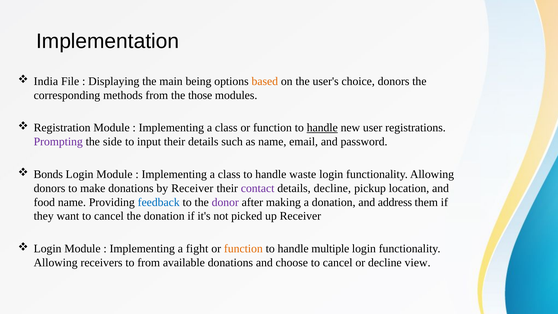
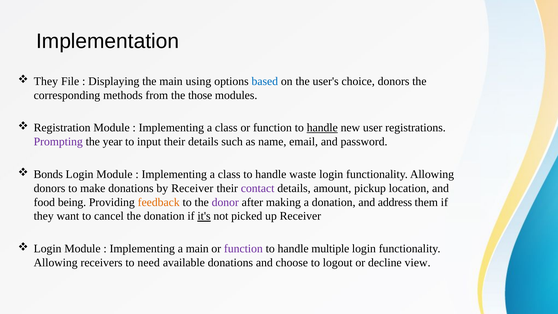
India: India -> They (46, 81)
being: being -> using (198, 81)
based colour: orange -> blue (265, 81)
side: side -> year (113, 142)
details decline: decline -> amount (332, 188)
food name: name -> being (72, 202)
feedback colour: blue -> orange (159, 202)
it's underline: none -> present (204, 216)
a fight: fight -> main (197, 249)
function colour: orange -> purple (243, 249)
to from: from -> need (149, 263)
choose to cancel: cancel -> logout (338, 263)
